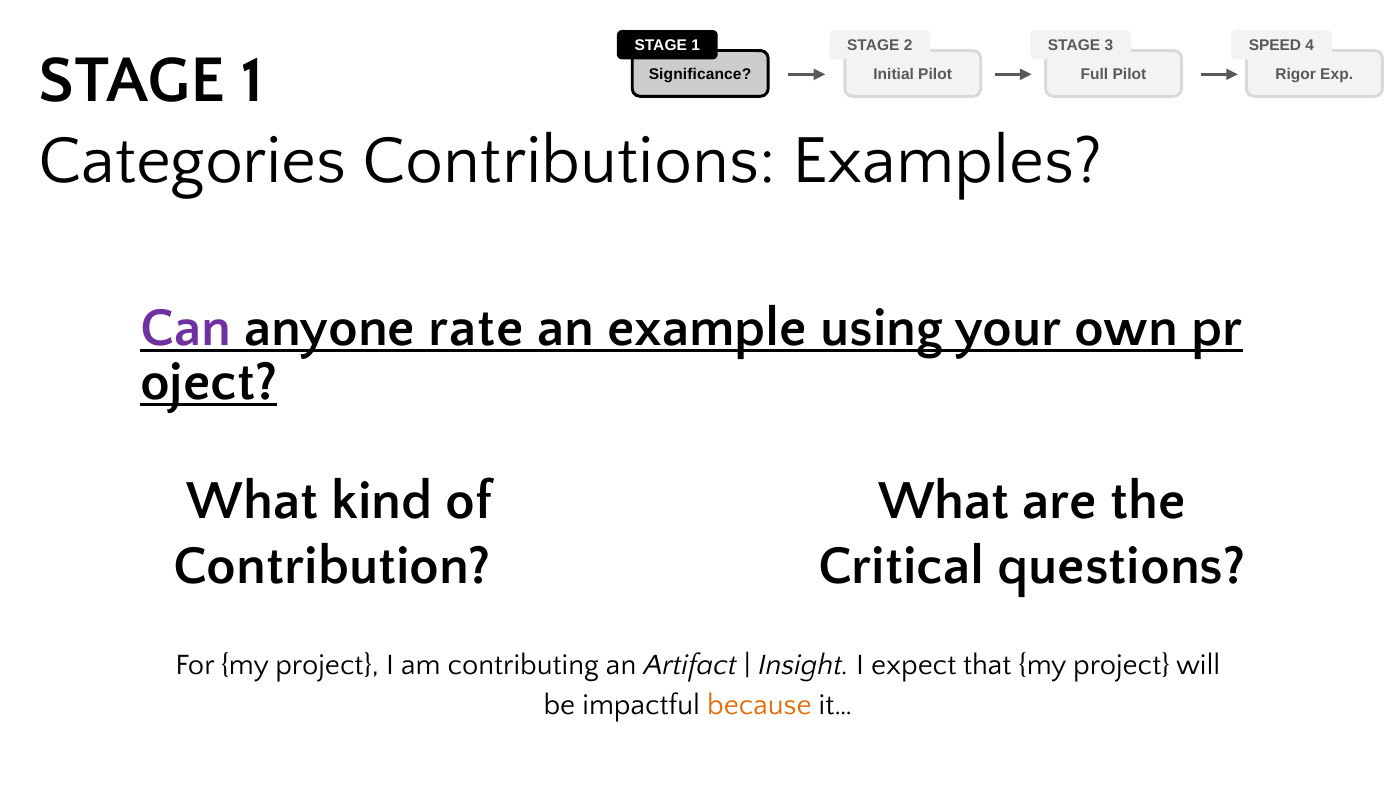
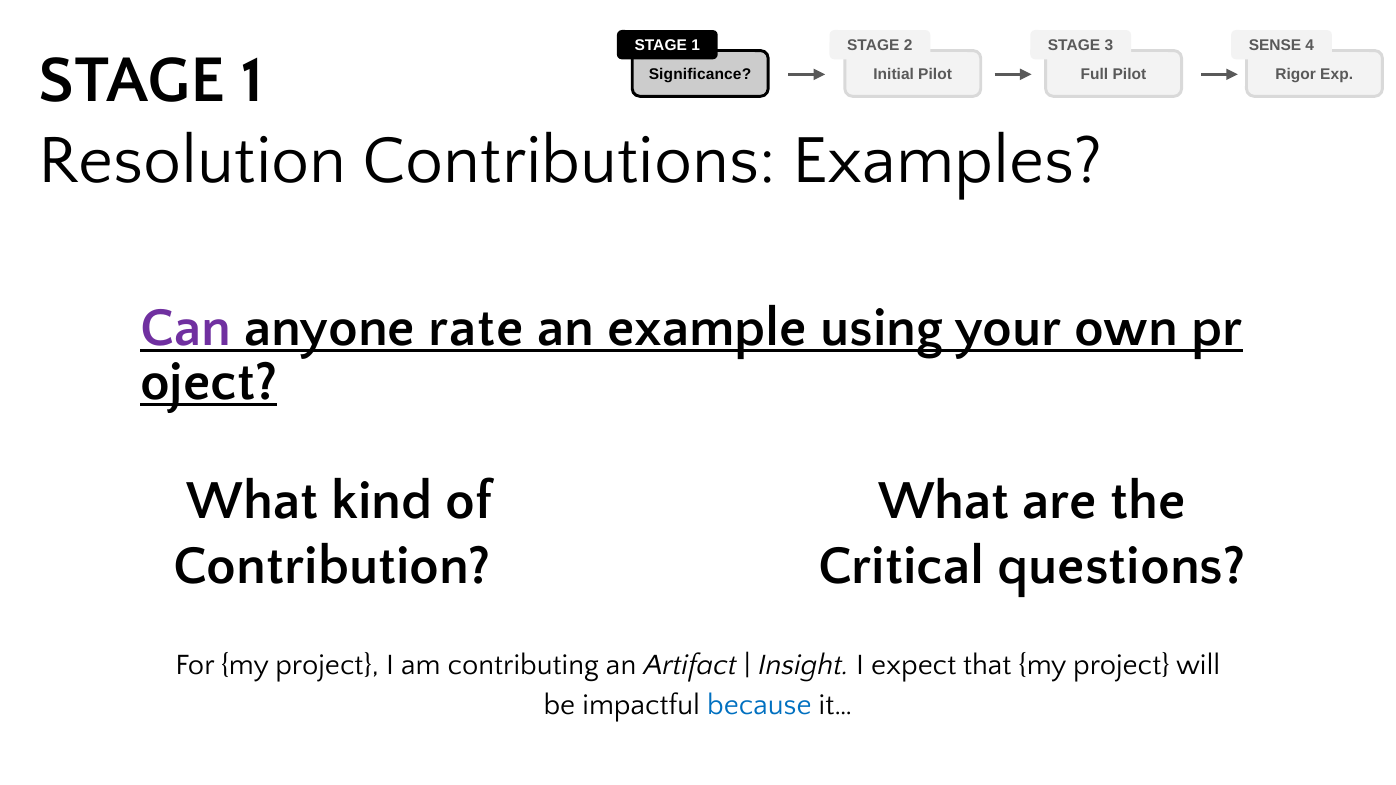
SPEED: SPEED -> SENSE (1275, 46)
Categories: Categories -> Resolution (192, 160)
because colour: orange -> blue (759, 705)
